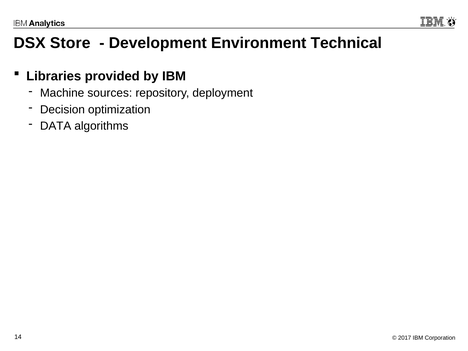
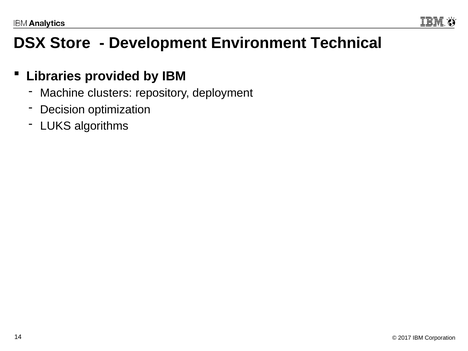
sources: sources -> clusters (110, 93)
DATA: DATA -> LUKS (56, 126)
